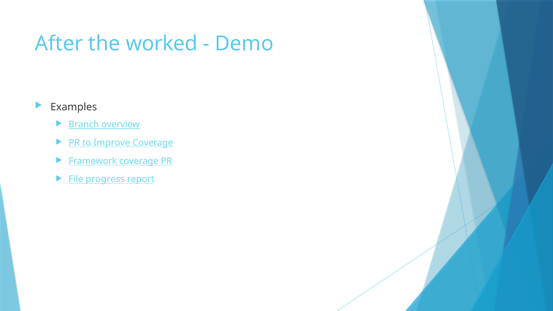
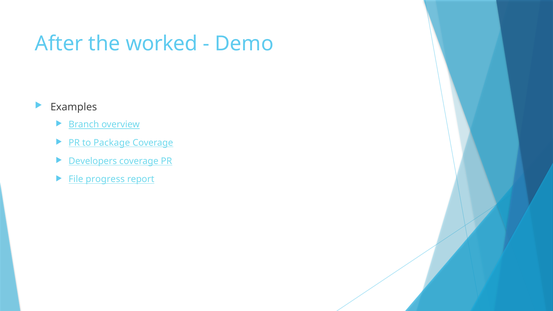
Improve: Improve -> Package (112, 143)
Framework: Framework -> Developers (93, 161)
